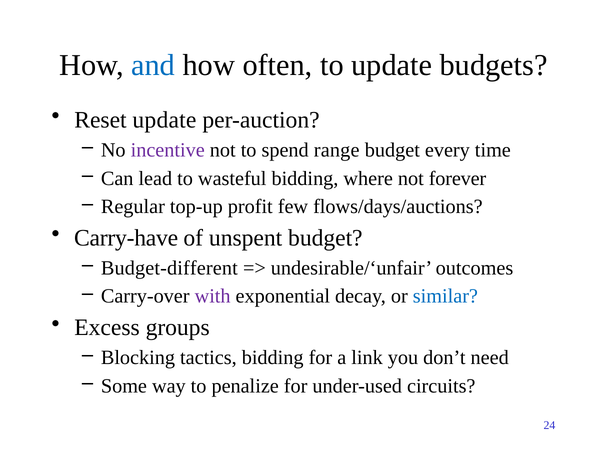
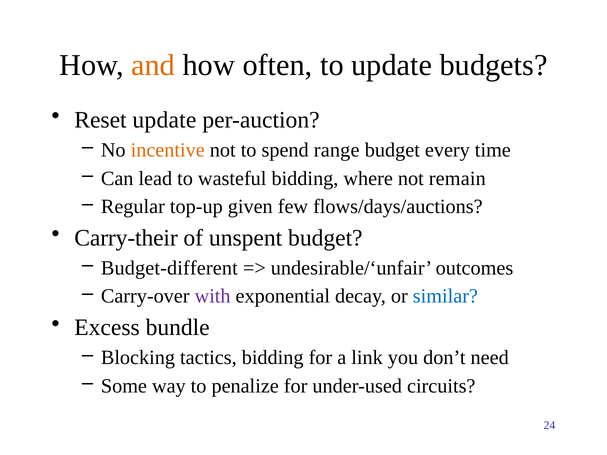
and colour: blue -> orange (153, 65)
incentive colour: purple -> orange (168, 150)
forever: forever -> remain (457, 178)
profit: profit -> given (250, 207)
Carry-have: Carry-have -> Carry-their (126, 238)
groups: groups -> bundle (178, 328)
